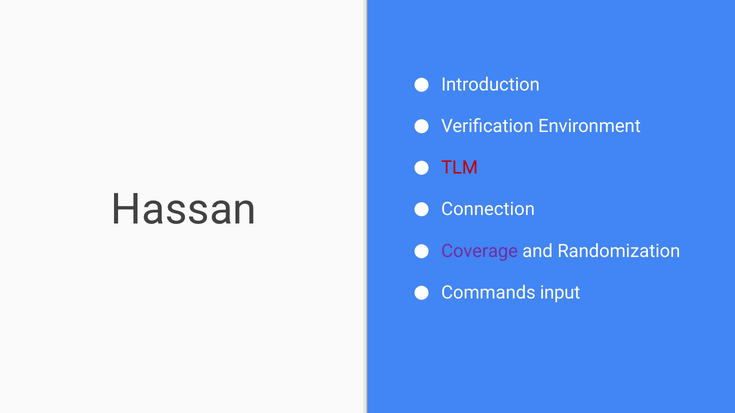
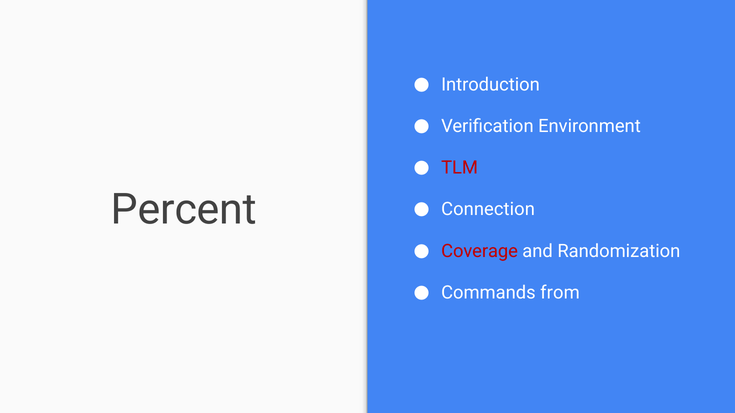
Hassan: Hassan -> Percent (184, 210)
Coverage colour: purple -> red (480, 251)
input: input -> from (560, 293)
